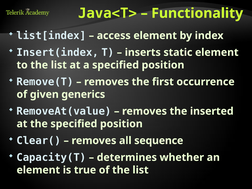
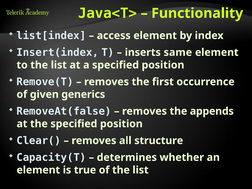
static: static -> same (178, 52)
RemoveAt(value: RemoveAt(value -> RemoveAt(false (64, 111)
inserted: inserted -> appends (212, 111)
sequence: sequence -> structure (159, 141)
